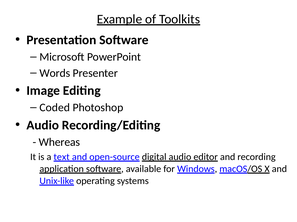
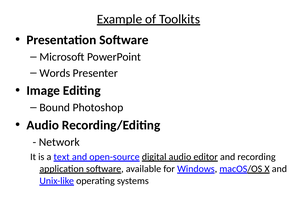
Coded: Coded -> Bound (55, 108)
Whereas: Whereas -> Network (59, 143)
